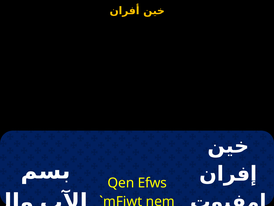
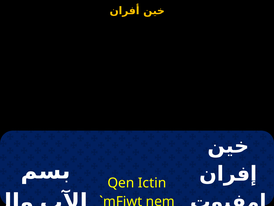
Efws: Efws -> Ictin (152, 182)
